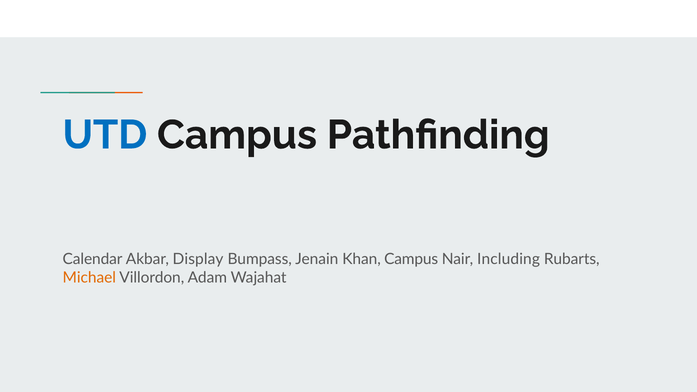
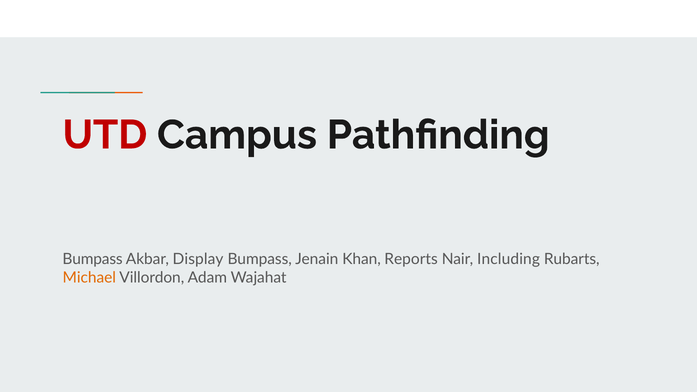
UTD colour: blue -> red (105, 135)
Calendar: Calendar -> Bumpass (93, 259)
Khan Campus: Campus -> Reports (411, 259)
